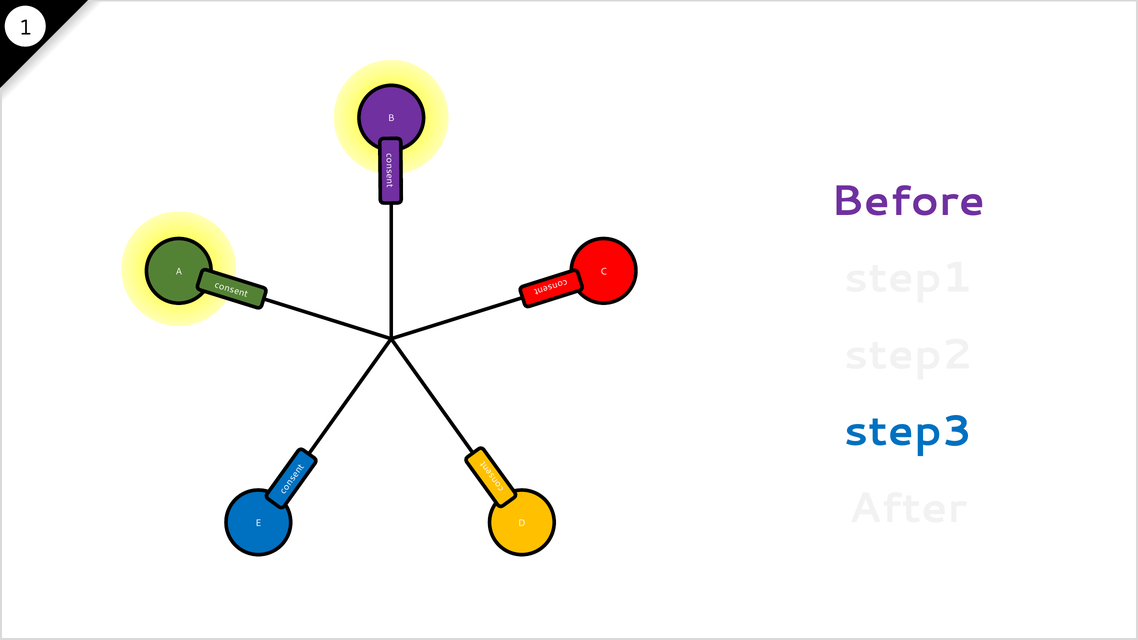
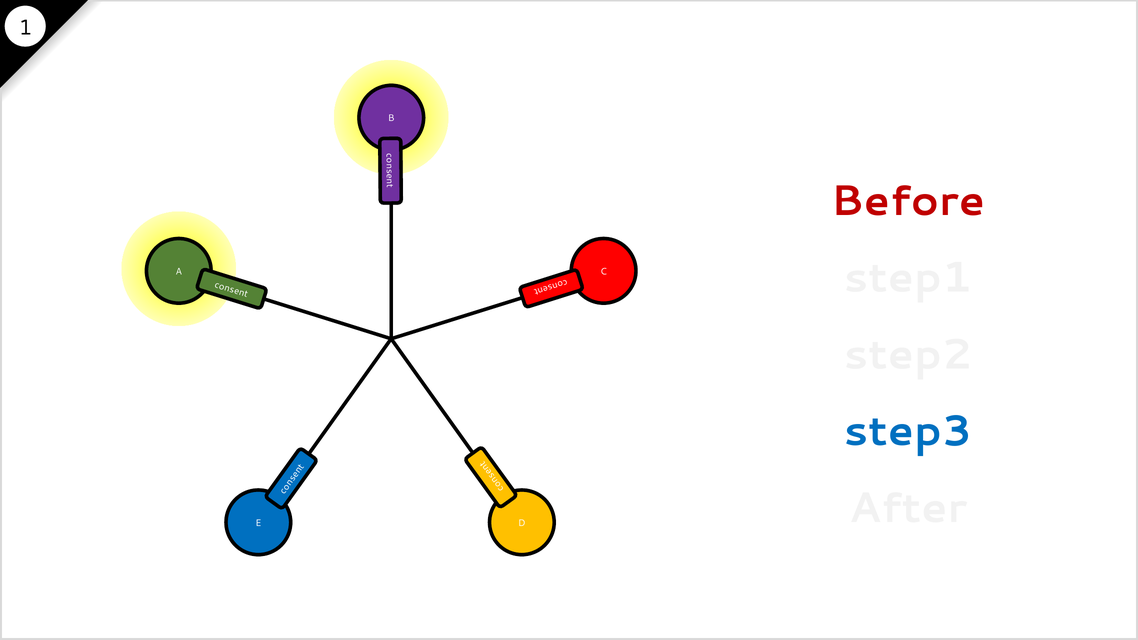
Before colour: purple -> red (908, 201)
